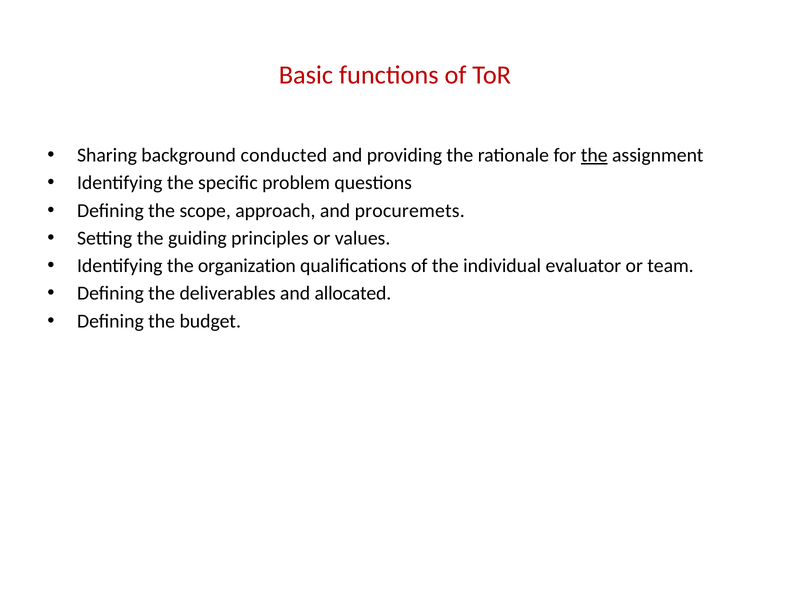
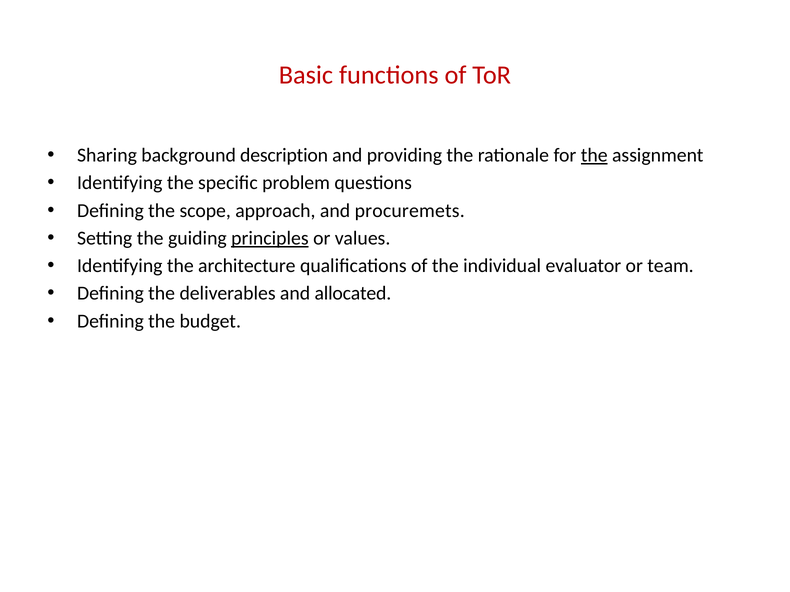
conducted: conducted -> description (284, 155)
principles underline: none -> present (270, 238)
organization: organization -> architecture (247, 266)
